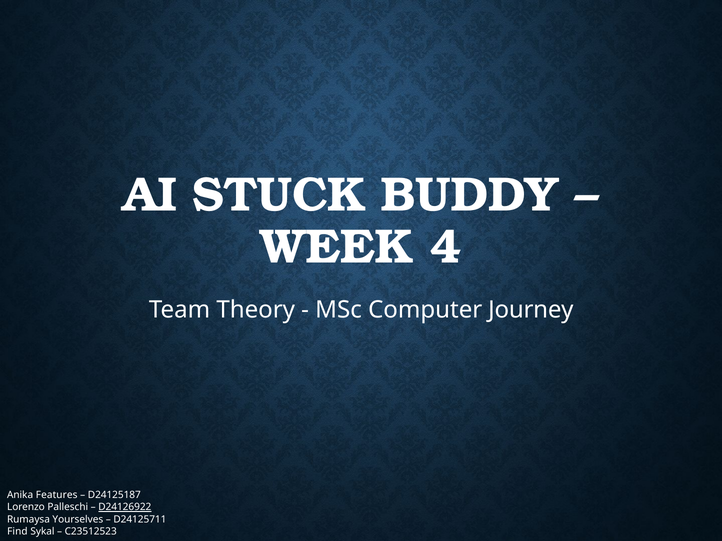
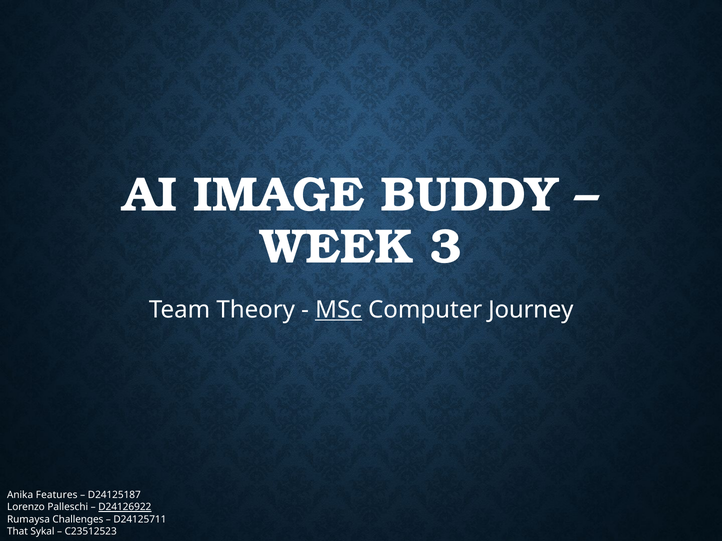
STUCK: STUCK -> IMAGE (279, 195)
4: 4 -> 3 (446, 247)
MSc underline: none -> present (339, 310)
Yourselves: Yourselves -> Challenges (78, 520)
Find: Find -> That (17, 532)
